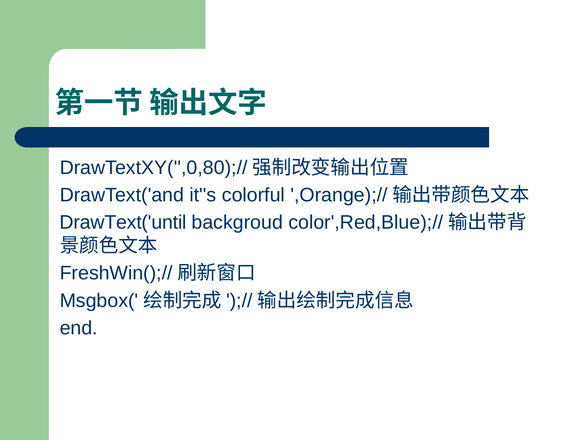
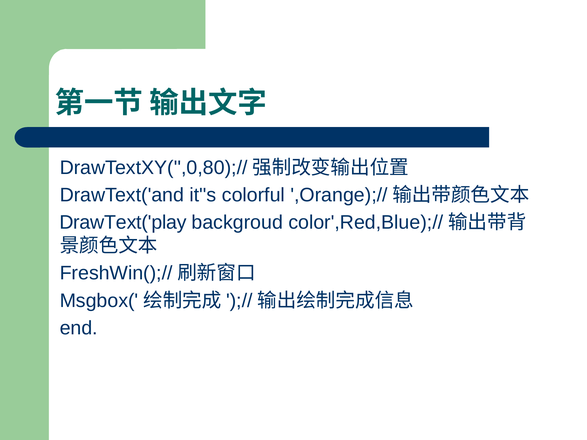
DrawText('until: DrawText('until -> DrawText('play (123, 222)
